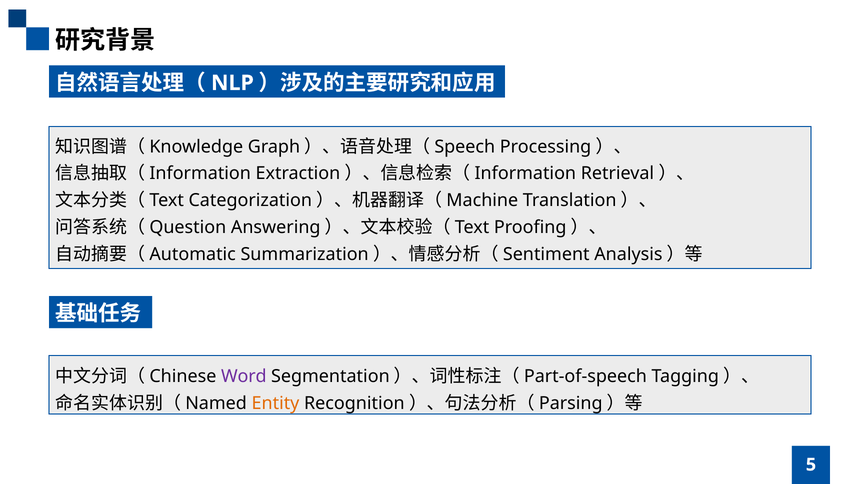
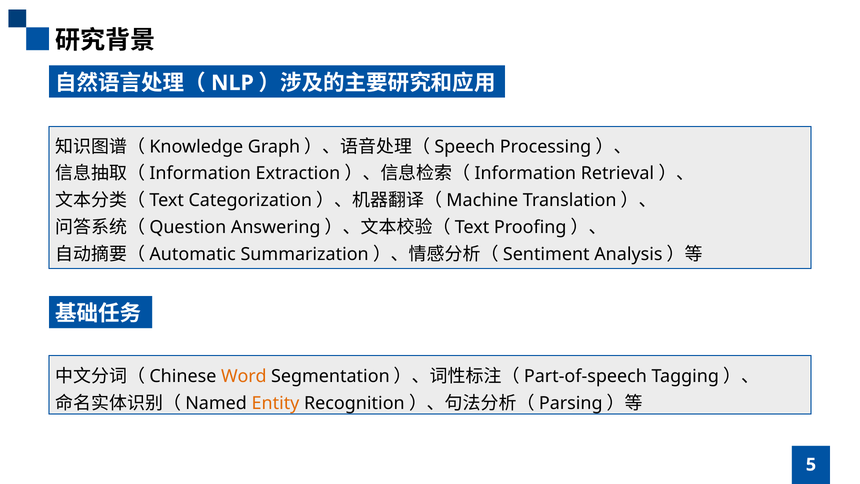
Word colour: purple -> orange (244, 376)
